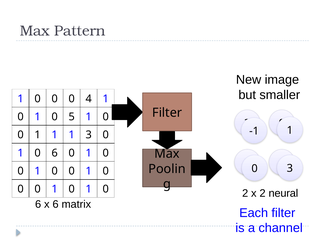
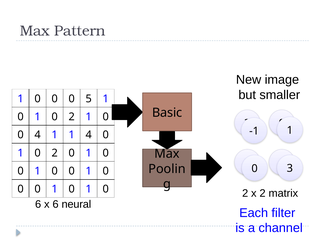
4: 4 -> 5 (89, 99)
Filter: Filter -> Basic (167, 113)
5: 5 -> 2 (72, 117)
1: 1 -> 4 (38, 135)
1 1 3: 3 -> 4 (89, 135)
6: 6 -> 2 (55, 153)
neural: neural -> matrix (283, 193)
matrix: matrix -> neural (76, 204)
